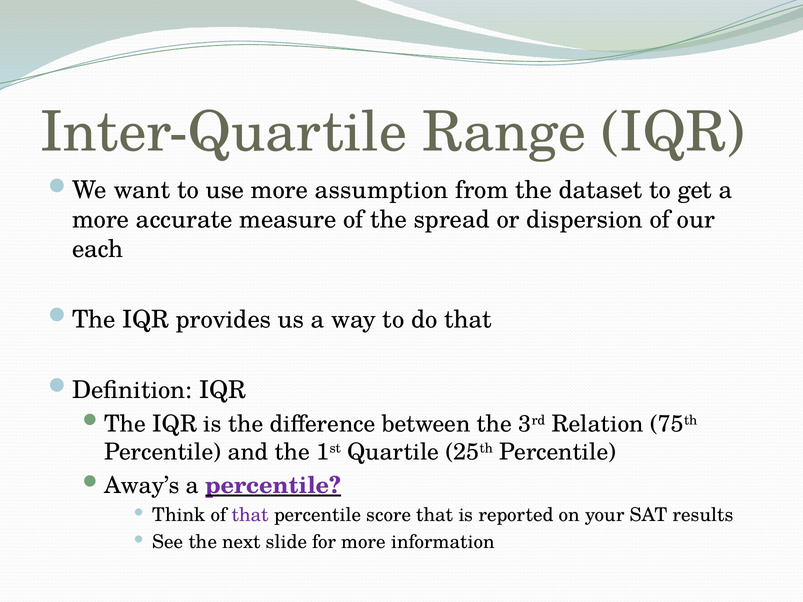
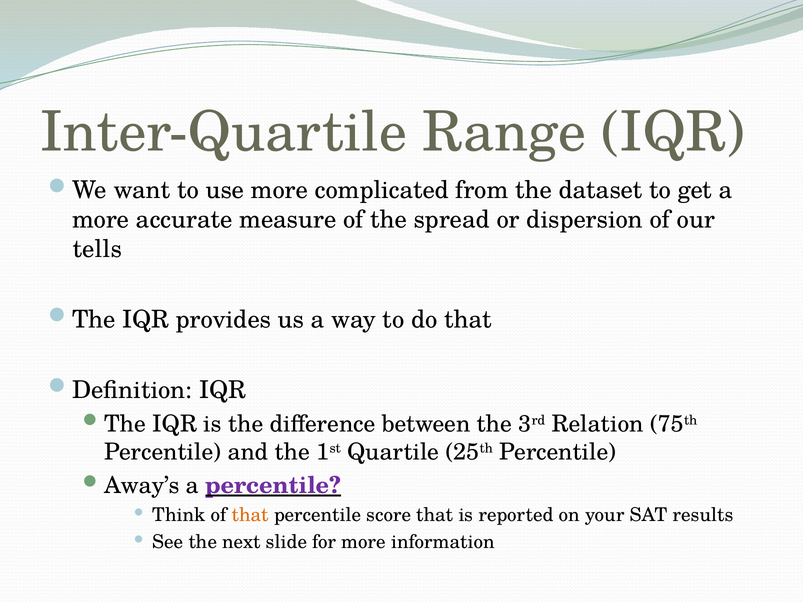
assumption: assumption -> complicated (382, 190)
each: each -> tells (97, 249)
that colour: purple -> orange (250, 515)
